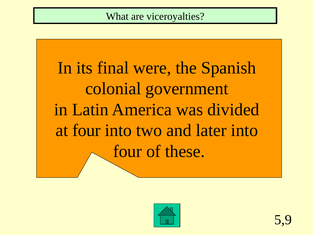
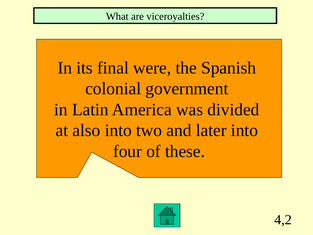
at four: four -> also (86, 130)
5,9: 5,9 -> 4,2 (283, 220)
